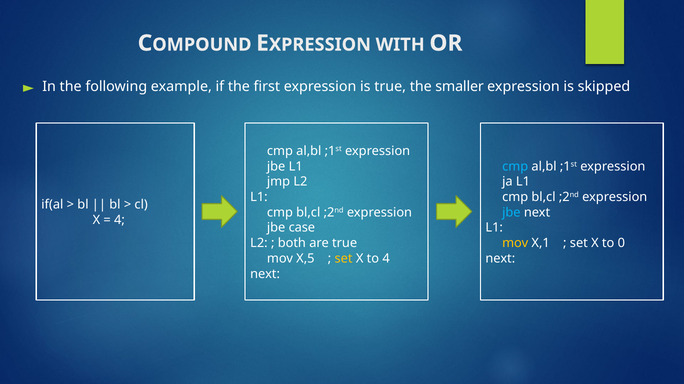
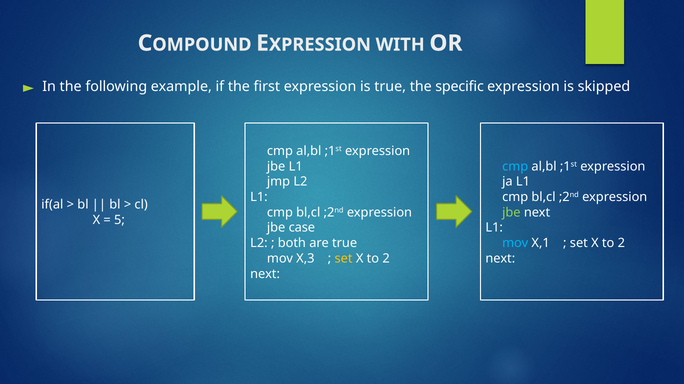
smaller: smaller -> specific (460, 87)
jbe colour: light blue -> light green (511, 213)
4: 4 -> 5 (119, 221)
mov colour: yellow -> light blue (515, 244)
0: 0 -> 2 (621, 244)
X,5: X,5 -> X,3 (305, 259)
4: 4 -> 2 (386, 259)
